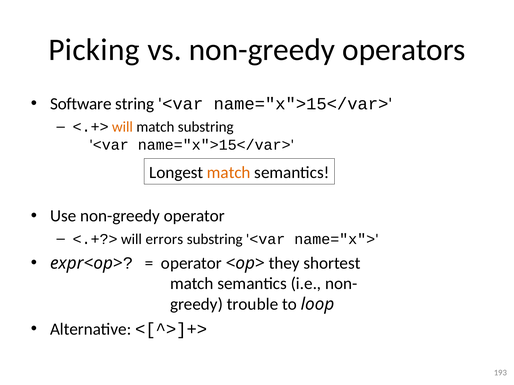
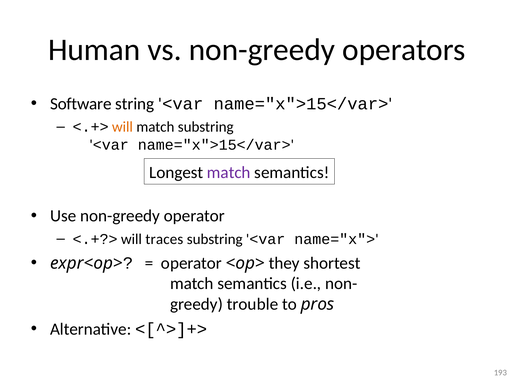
Picking: Picking -> Human (94, 50)
match colour: orange -> purple (229, 173)
errors: errors -> traces (164, 239)
loop: loop -> pros (318, 305)
